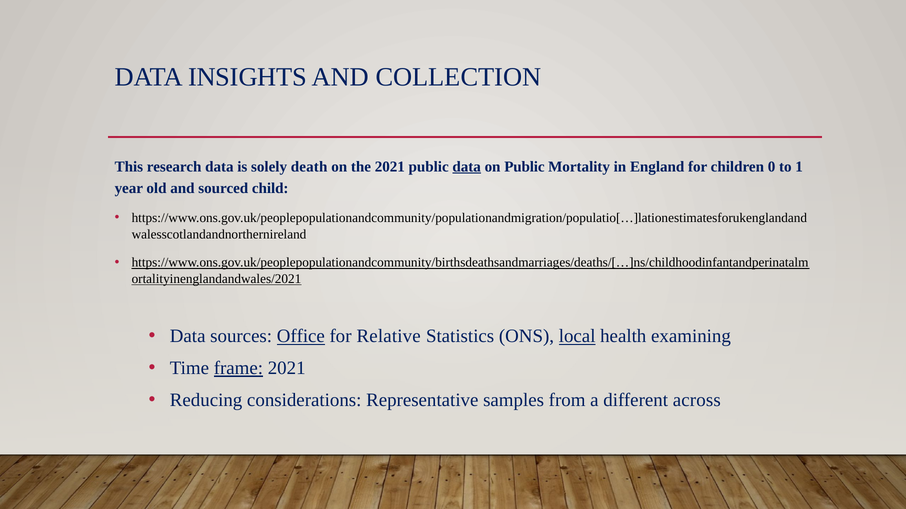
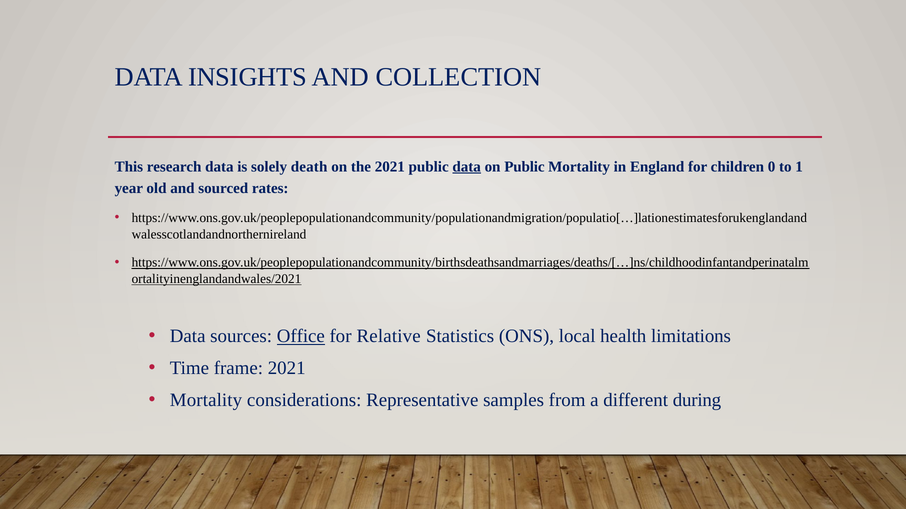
child: child -> rates (270, 189)
local underline: present -> none (577, 337)
examining: examining -> limitations (691, 337)
frame underline: present -> none (238, 369)
Reducing: Reducing -> Mortality (206, 400)
across: across -> during (697, 400)
